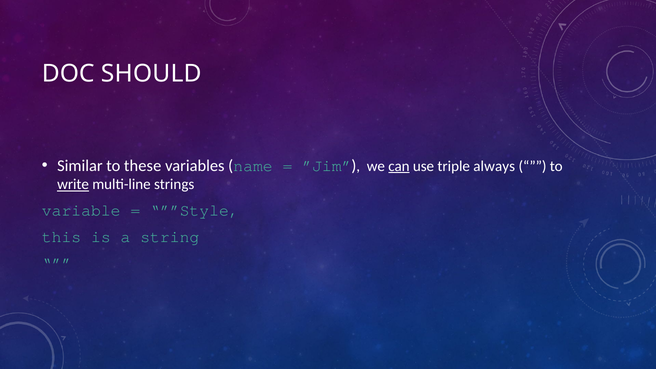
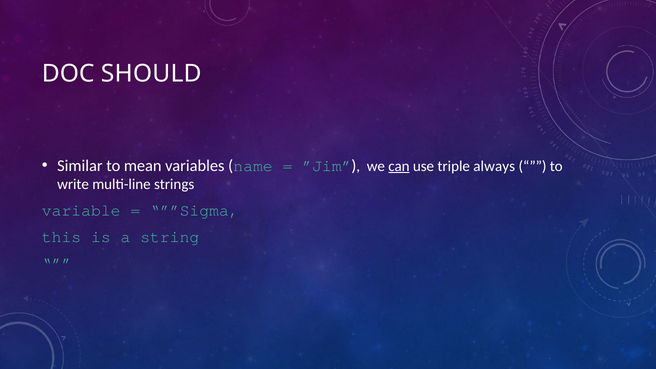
these: these -> mean (143, 166)
write underline: present -> none (73, 185)
””Style: ””Style -> ””Sigma (194, 210)
